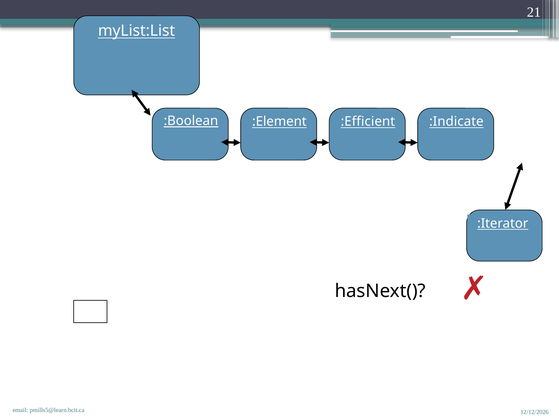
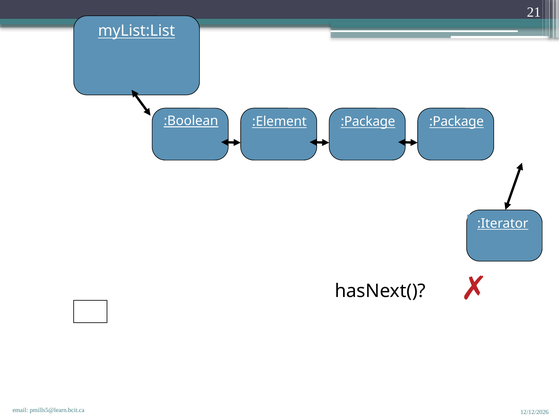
:Element :Indicate: :Indicate -> :Package (456, 122)
:Efficient: :Efficient -> :Package (368, 122)
